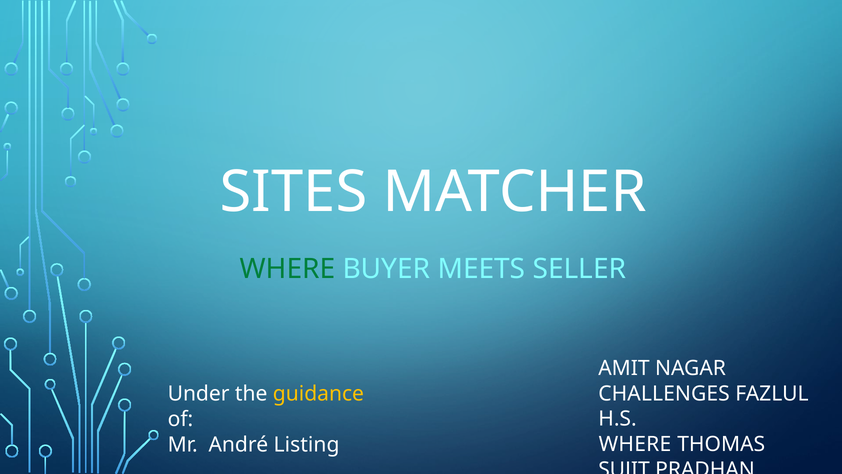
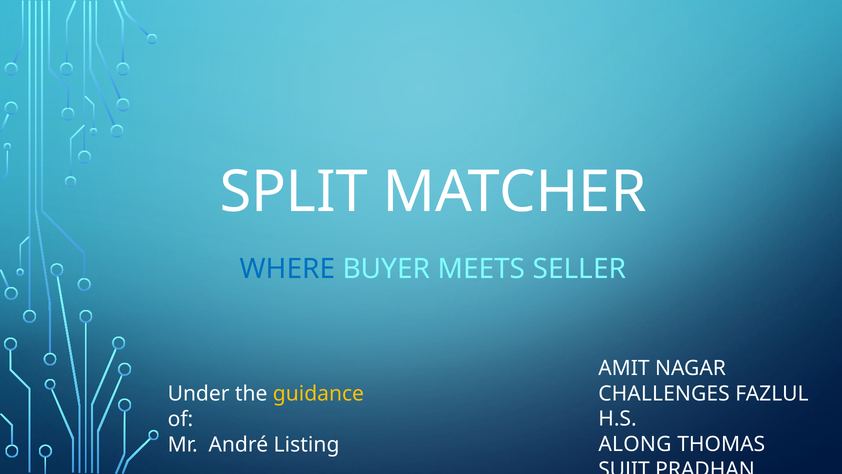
SITES: SITES -> SPLIT (294, 192)
WHERE colour: green -> blue (288, 269)
WHERE: WHERE -> ALONG (635, 444)
